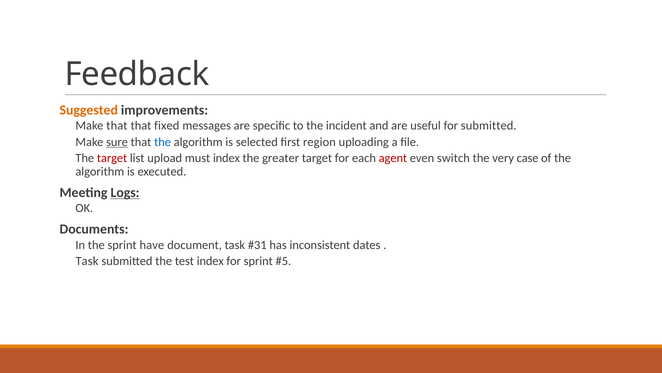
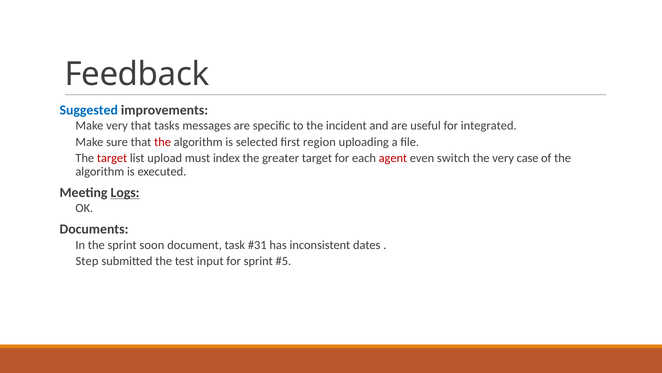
Suggested colour: orange -> blue (89, 110)
Make that: that -> very (117, 126)
fixed: fixed -> tasks (167, 126)
for submitted: submitted -> integrated (489, 126)
sure underline: present -> none (117, 142)
the colour: blue -> red (163, 142)
have: have -> soon (152, 245)
Task: Task -> Step (87, 261)
test index: index -> input (210, 261)
